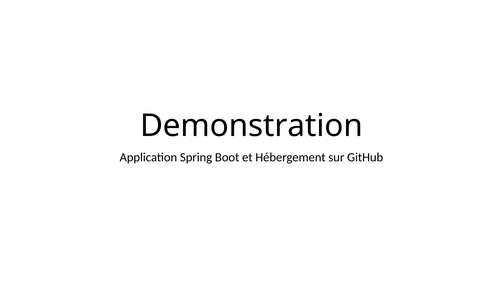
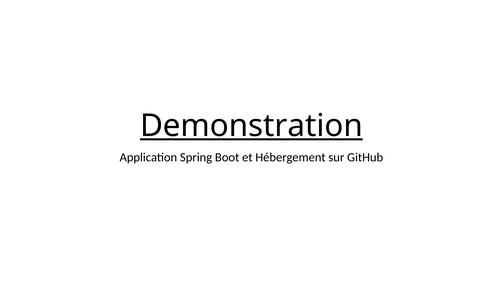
Demonstration underline: none -> present (251, 126)
